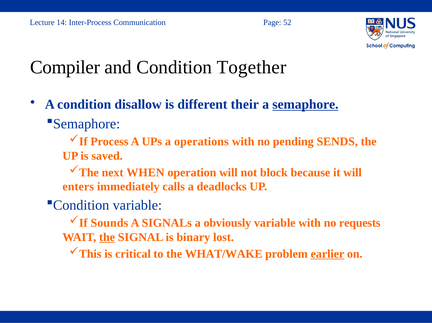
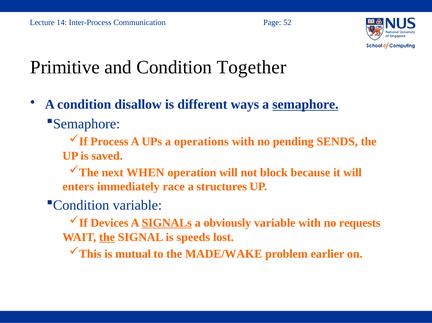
Compiler: Compiler -> Primitive (65, 67)
their: their -> ways (245, 105)
calls: calls -> race (174, 187)
deadlocks: deadlocks -> structures (222, 187)
Sounds: Sounds -> Devices (110, 223)
SIGNALs underline: none -> present (167, 223)
binary: binary -> speeds (193, 237)
critical: critical -> mutual (133, 254)
WHAT/WAKE: WHAT/WAKE -> MADE/WAKE (224, 254)
earlier underline: present -> none (328, 254)
